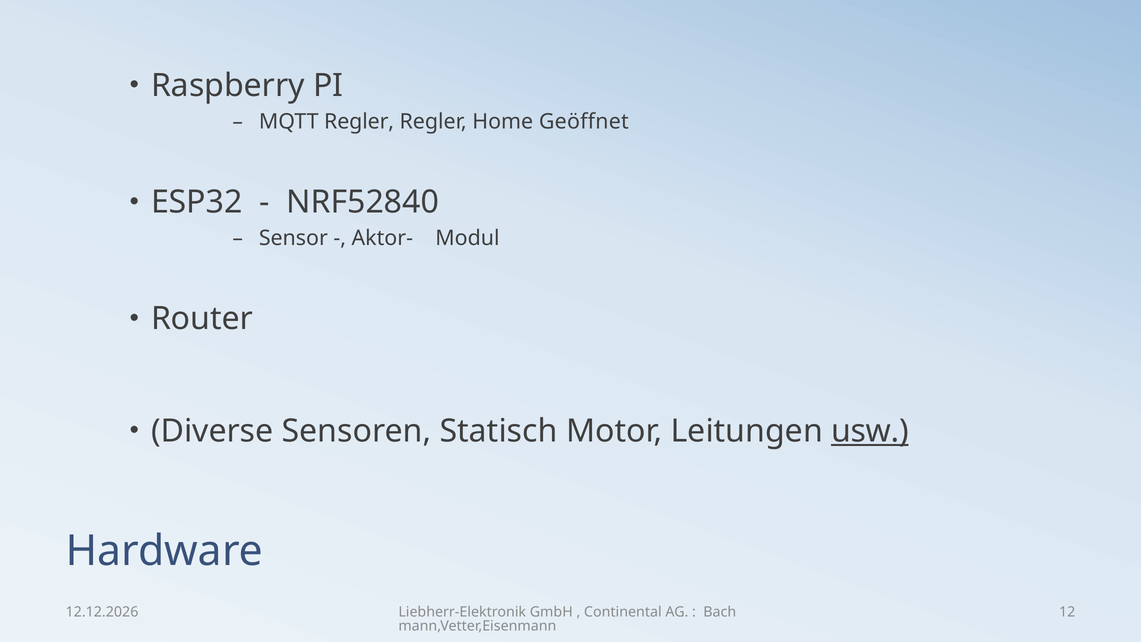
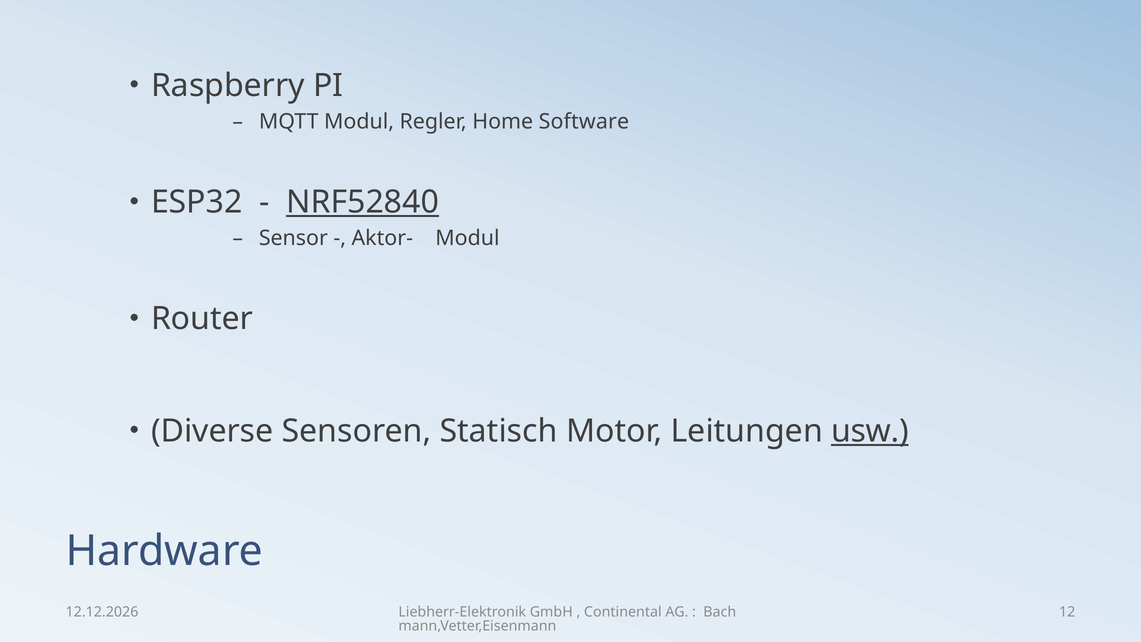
MQTT Regler: Regler -> Modul (359, 122)
Geöffnet: Geöffnet -> Software (584, 122)
NRF52840 underline: none -> present (363, 202)
